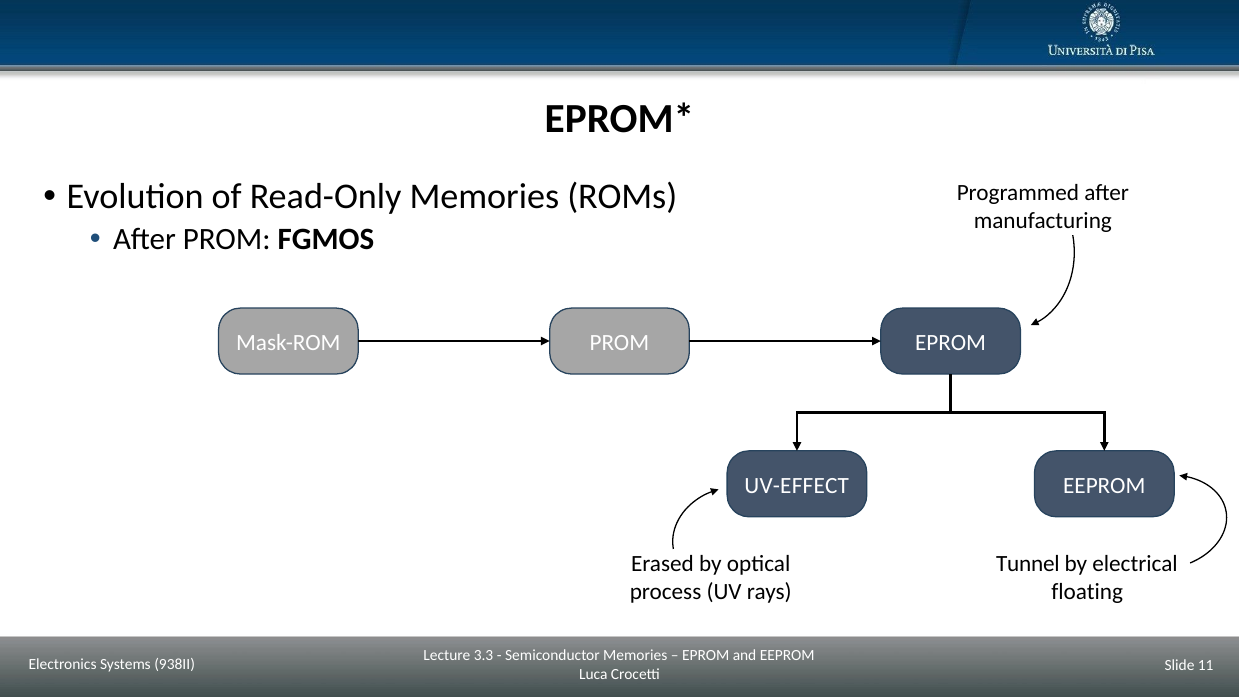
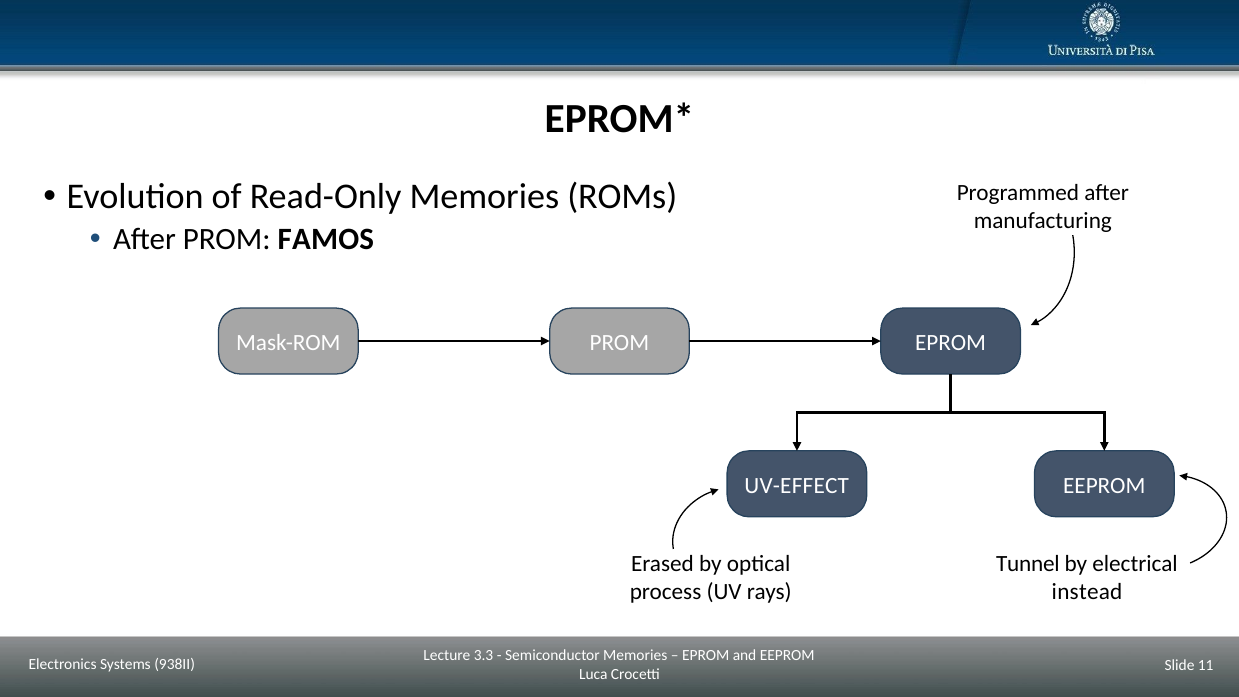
FGMOS: FGMOS -> FAMOS (326, 239)
floating: floating -> instead (1087, 592)
